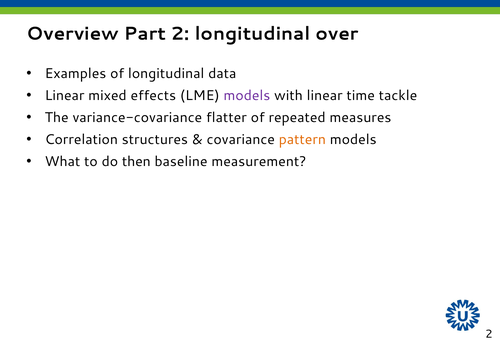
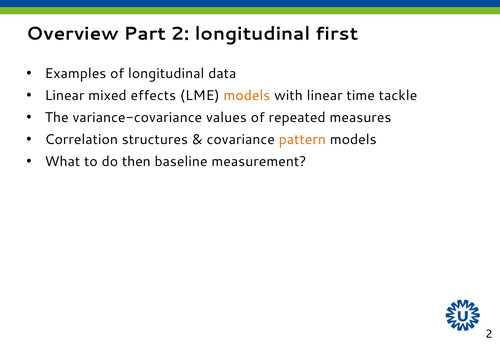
over: over -> first (337, 34)
models colour: purple -> orange (247, 96)
flatter: flatter -> values (226, 118)
